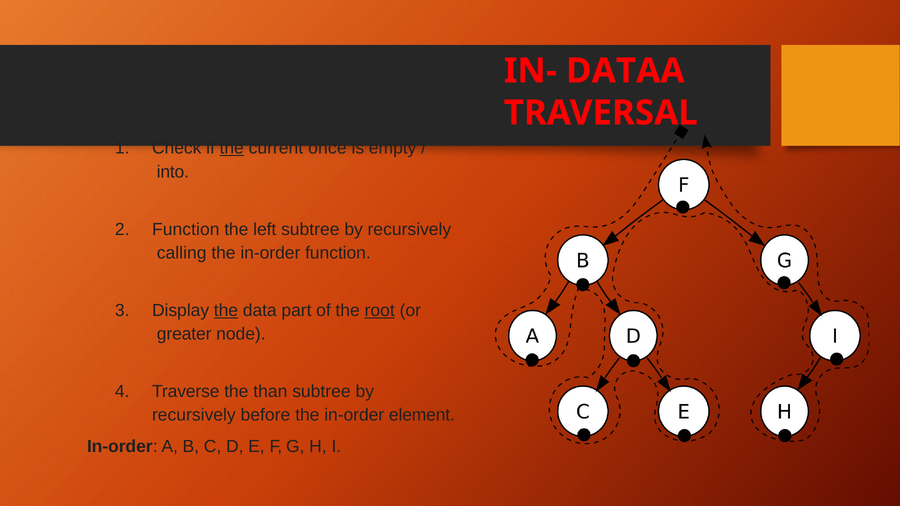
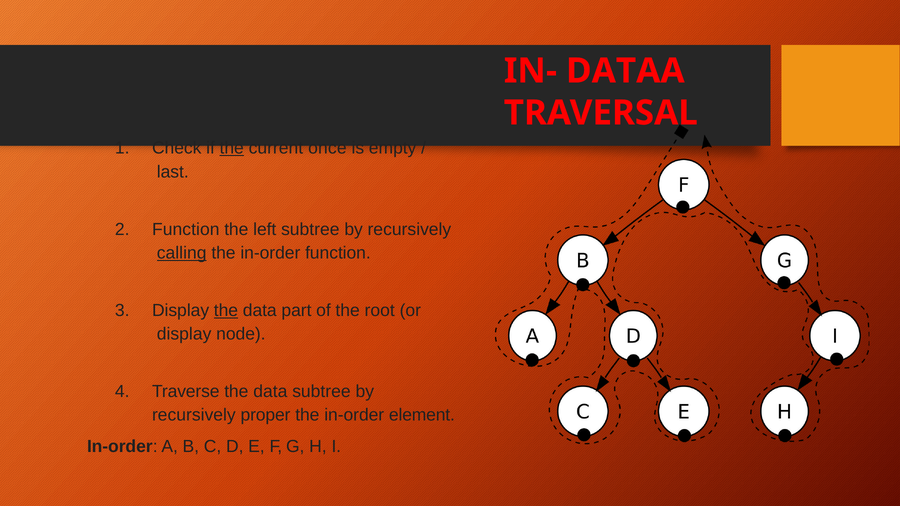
into: into -> last (173, 172)
calling underline: none -> present (182, 253)
root underline: present -> none (380, 311)
greater: greater -> display (184, 334)
Traverse the than: than -> data (270, 392)
before: before -> proper (265, 415)
